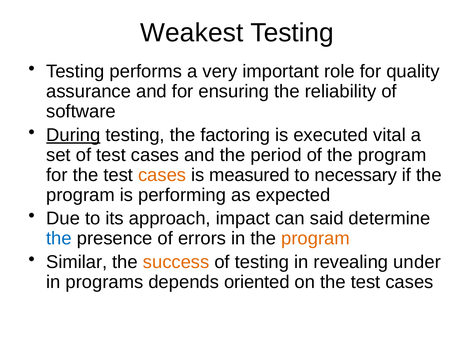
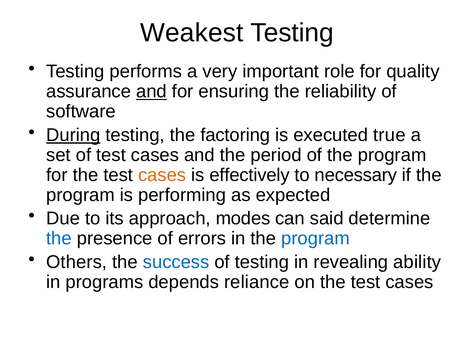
and underline: none -> present (152, 91)
vital: vital -> true (389, 135)
measured: measured -> effectively (250, 175)
impact: impact -> modes (243, 218)
program colour: orange -> blue (315, 238)
Similar: Similar -> Others (77, 262)
success colour: orange -> blue (176, 262)
under: under -> ability (417, 262)
oriented: oriented -> reliance (257, 282)
